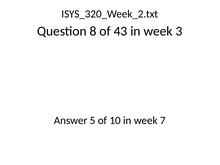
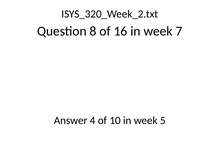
43: 43 -> 16 (120, 31)
3: 3 -> 7 (179, 31)
5: 5 -> 4 (93, 121)
7: 7 -> 5 (163, 121)
